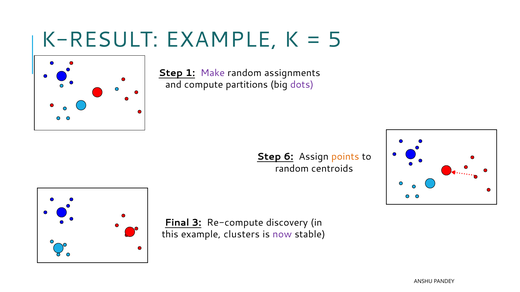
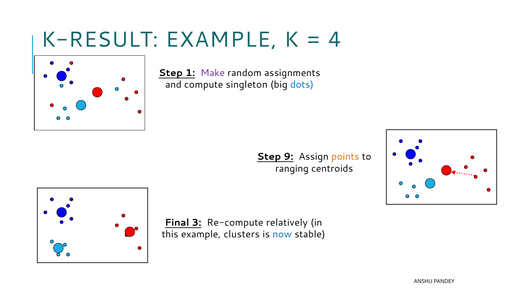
5: 5 -> 4 (335, 40)
partitions: partitions -> singleton (247, 85)
dots colour: purple -> blue (302, 85)
6: 6 -> 9 (289, 157)
random: random -> ranging (292, 169)
discovery: discovery -> relatively (287, 223)
now colour: purple -> blue (282, 235)
